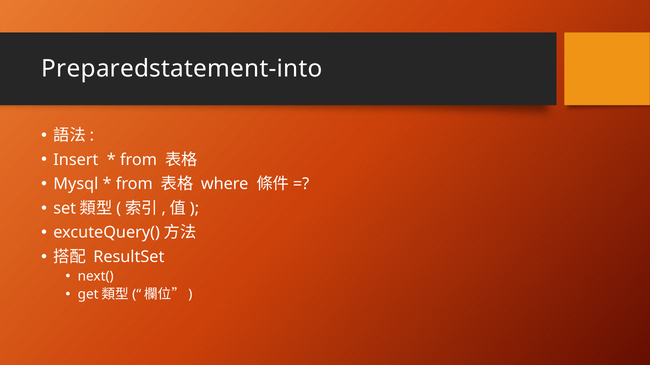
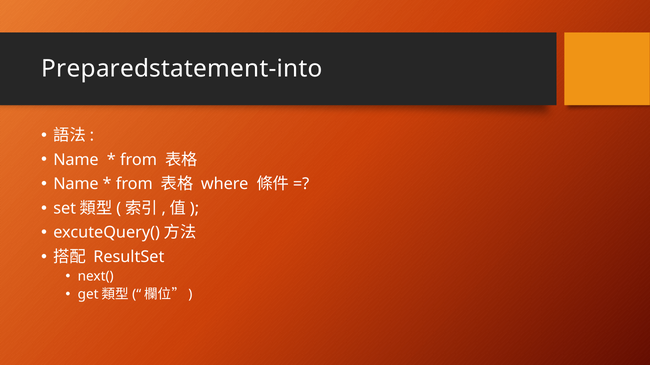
Insert: Insert -> Name (76, 160)
Mysql: Mysql -> Name (76, 184)
